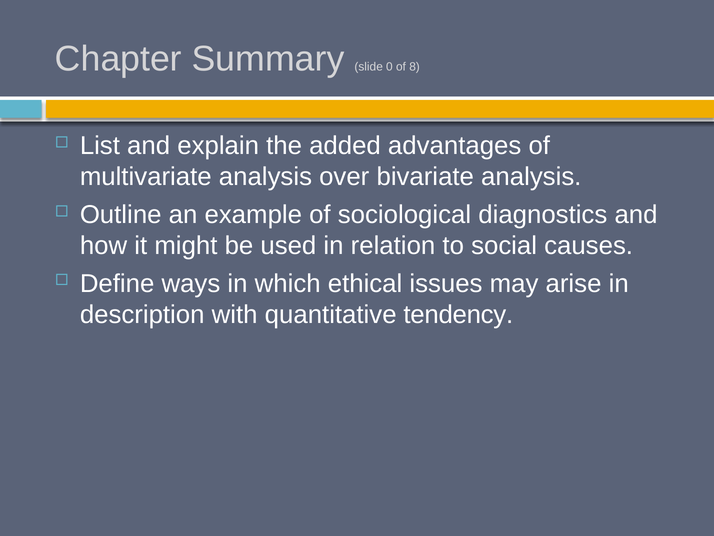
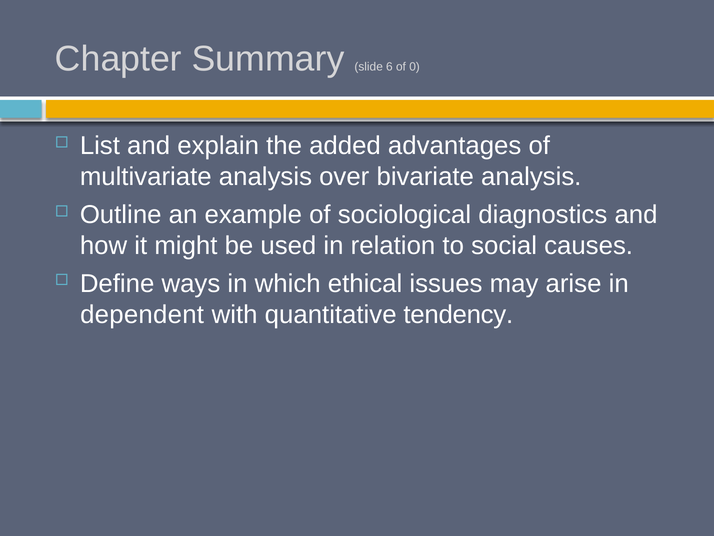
0: 0 -> 6 (389, 67)
8: 8 -> 0 (415, 67)
description: description -> dependent (142, 314)
